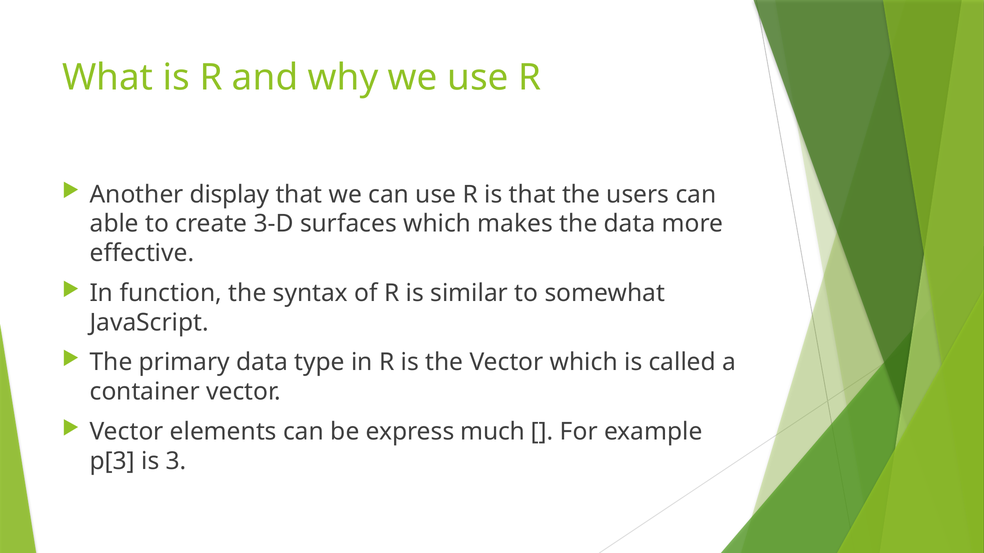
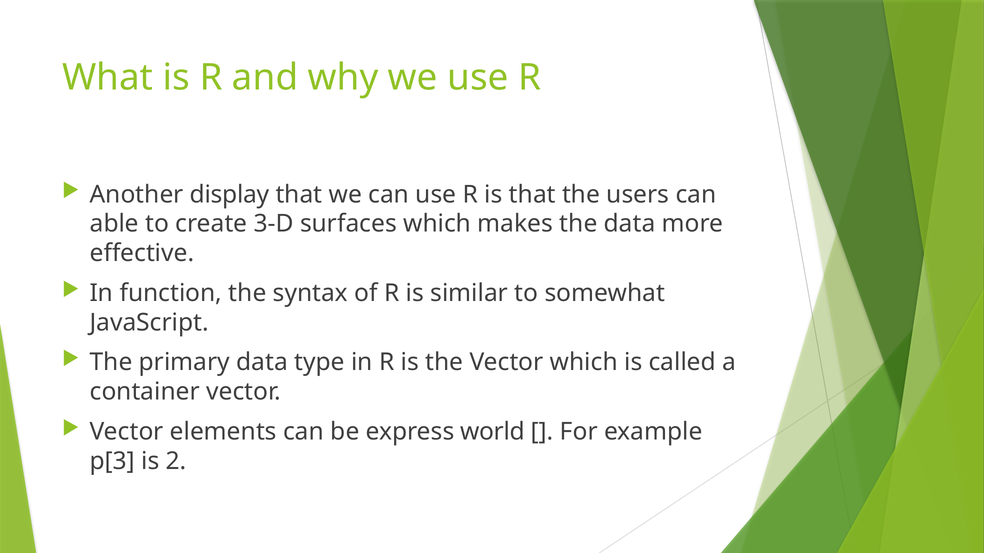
much: much -> world (493, 432)
3: 3 -> 2 (176, 461)
